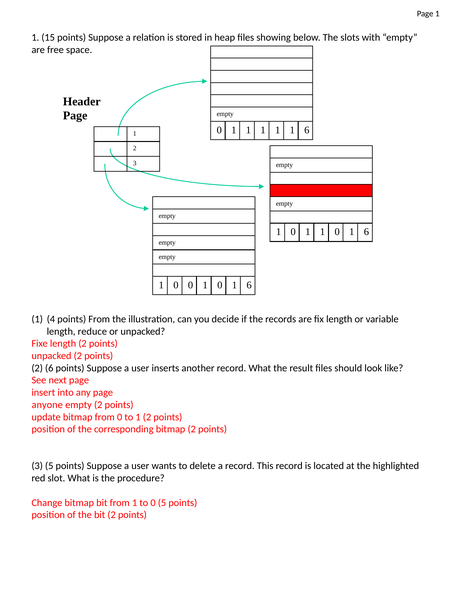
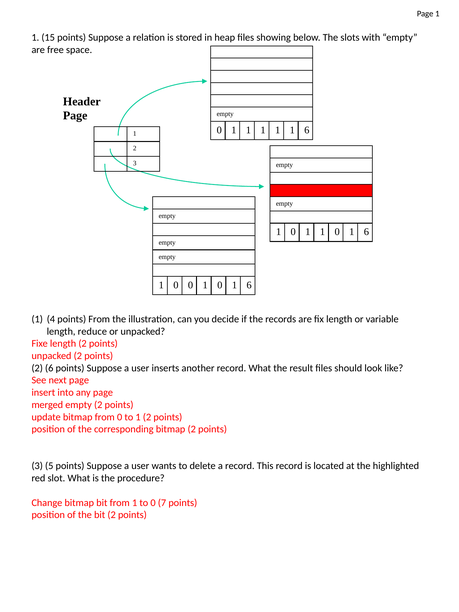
anyone: anyone -> merged (47, 405)
0 5: 5 -> 7 (162, 503)
